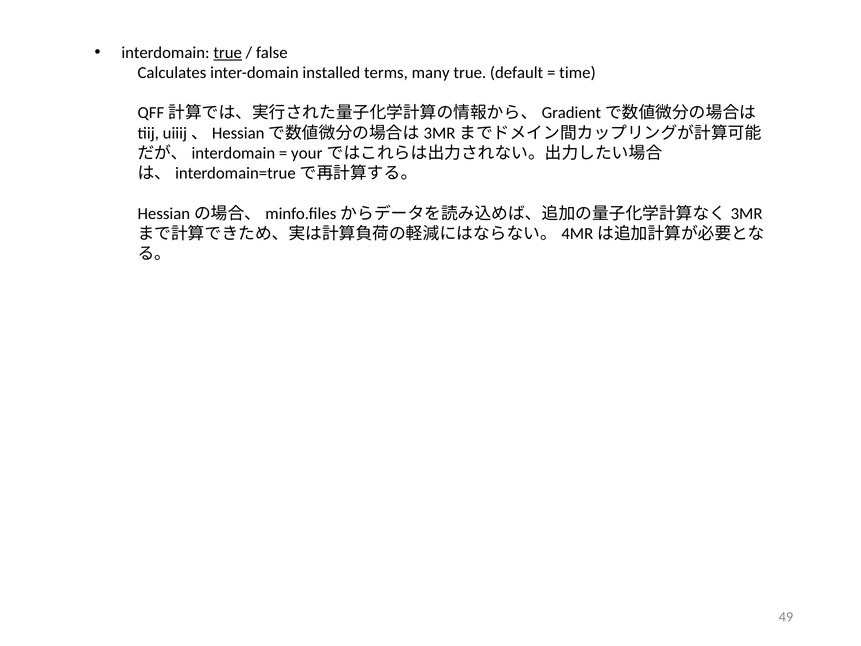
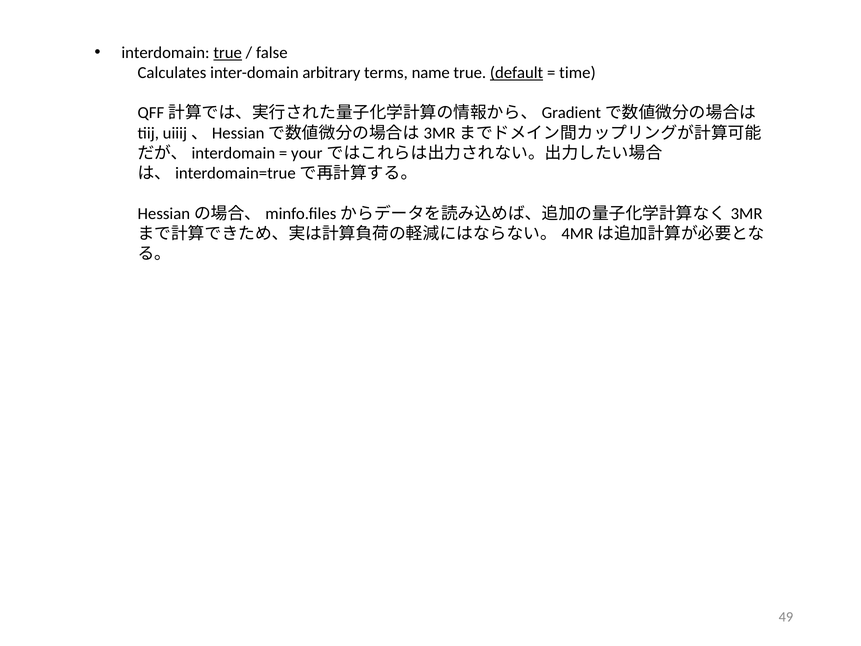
installed: installed -> arbitrary (331, 73)
many: many -> name (431, 73)
default underline: none -> present (517, 73)
